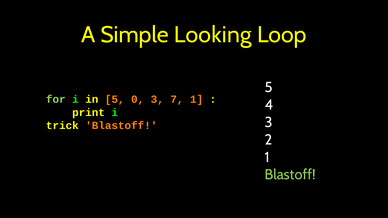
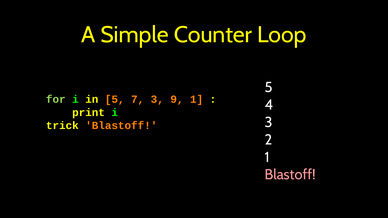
Looking: Looking -> Counter (213, 35)
0: 0 -> 7 (138, 99)
7: 7 -> 9 (177, 99)
Blastoff colour: light green -> pink (290, 175)
